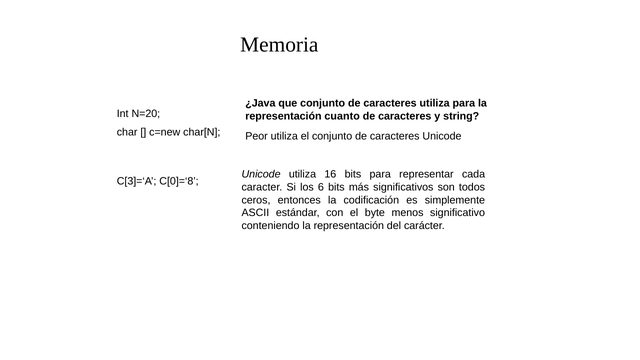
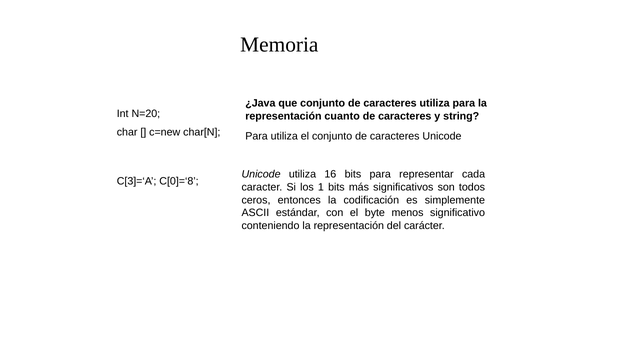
Peor: Peor -> Para (257, 136)
6: 6 -> 1 (321, 187)
